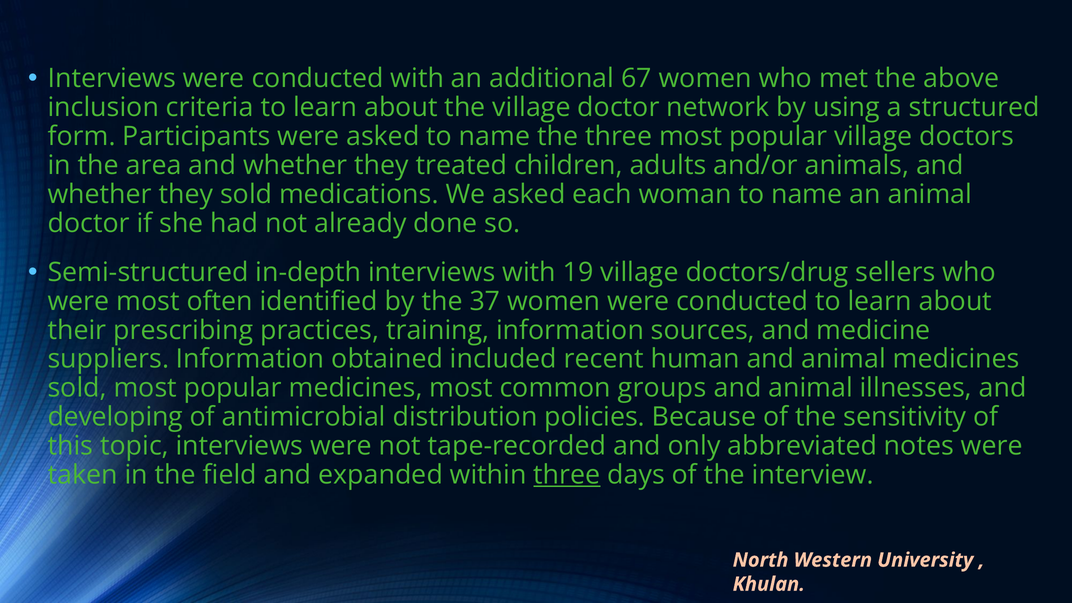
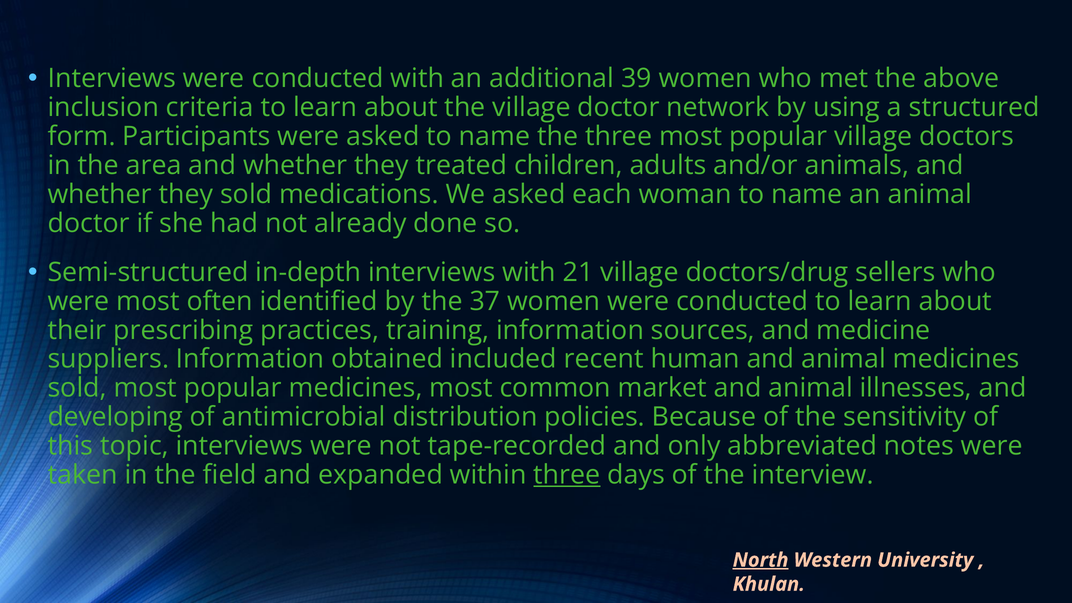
67: 67 -> 39 (636, 79)
19: 19 -> 21 (578, 272)
groups: groups -> market (662, 388)
North underline: none -> present (761, 560)
